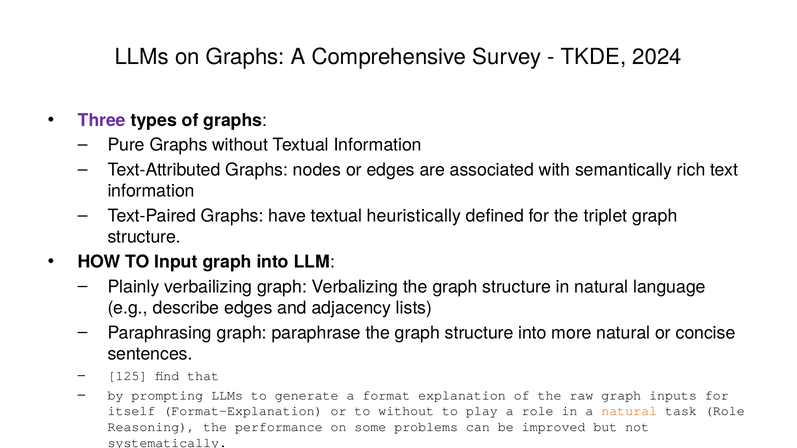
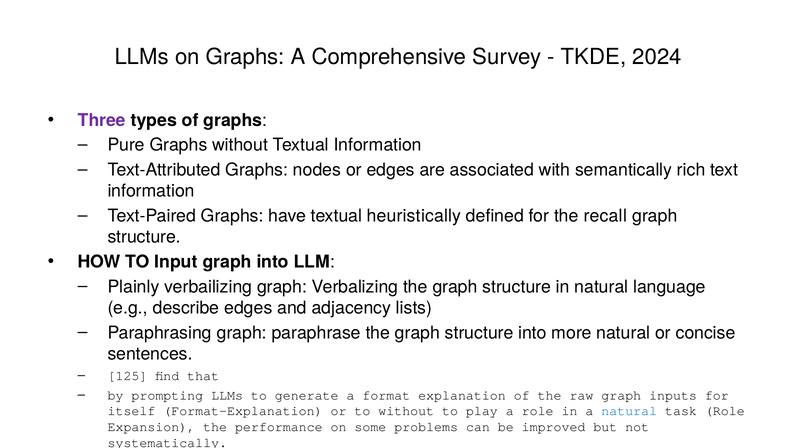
triplet: triplet -> recall (605, 216)
natural colour: orange -> blue (629, 411)
Reasoning: Reasoning -> Expansion (151, 427)
